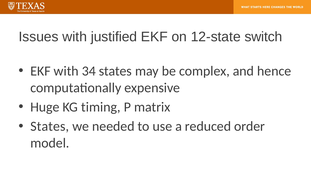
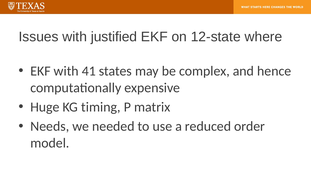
switch: switch -> where (263, 37)
34: 34 -> 41 (89, 71)
States: States -> Needs (50, 126)
